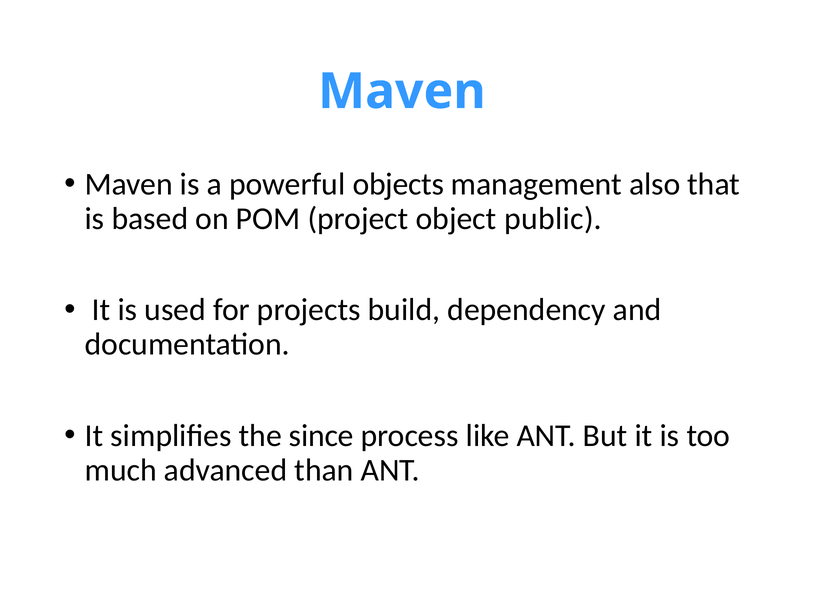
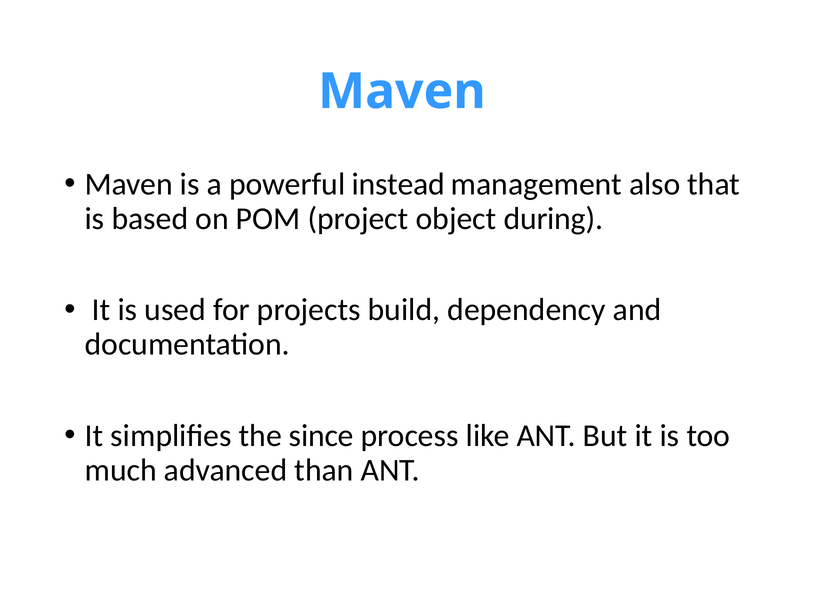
objects: objects -> instead (398, 184)
public: public -> during (553, 218)
